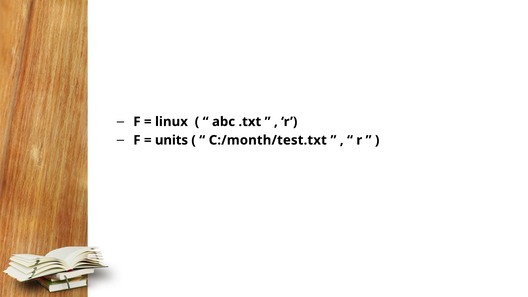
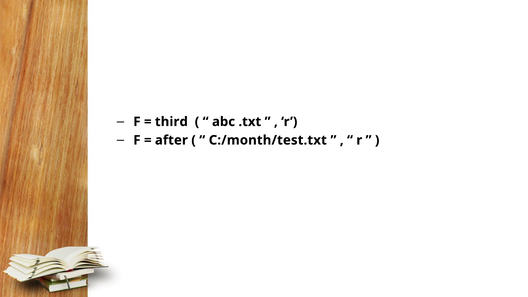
linux: linux -> third (171, 122)
units: units -> after (171, 140)
